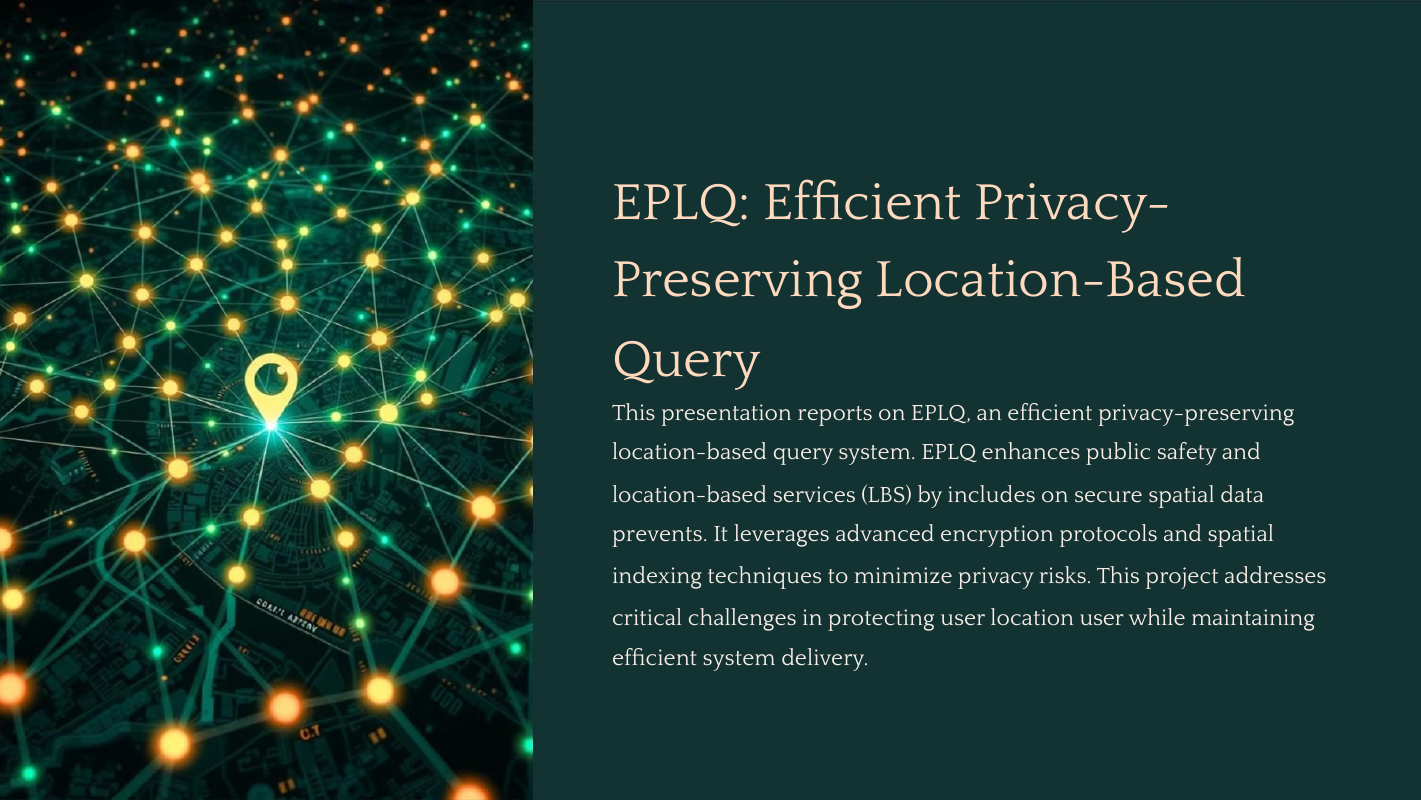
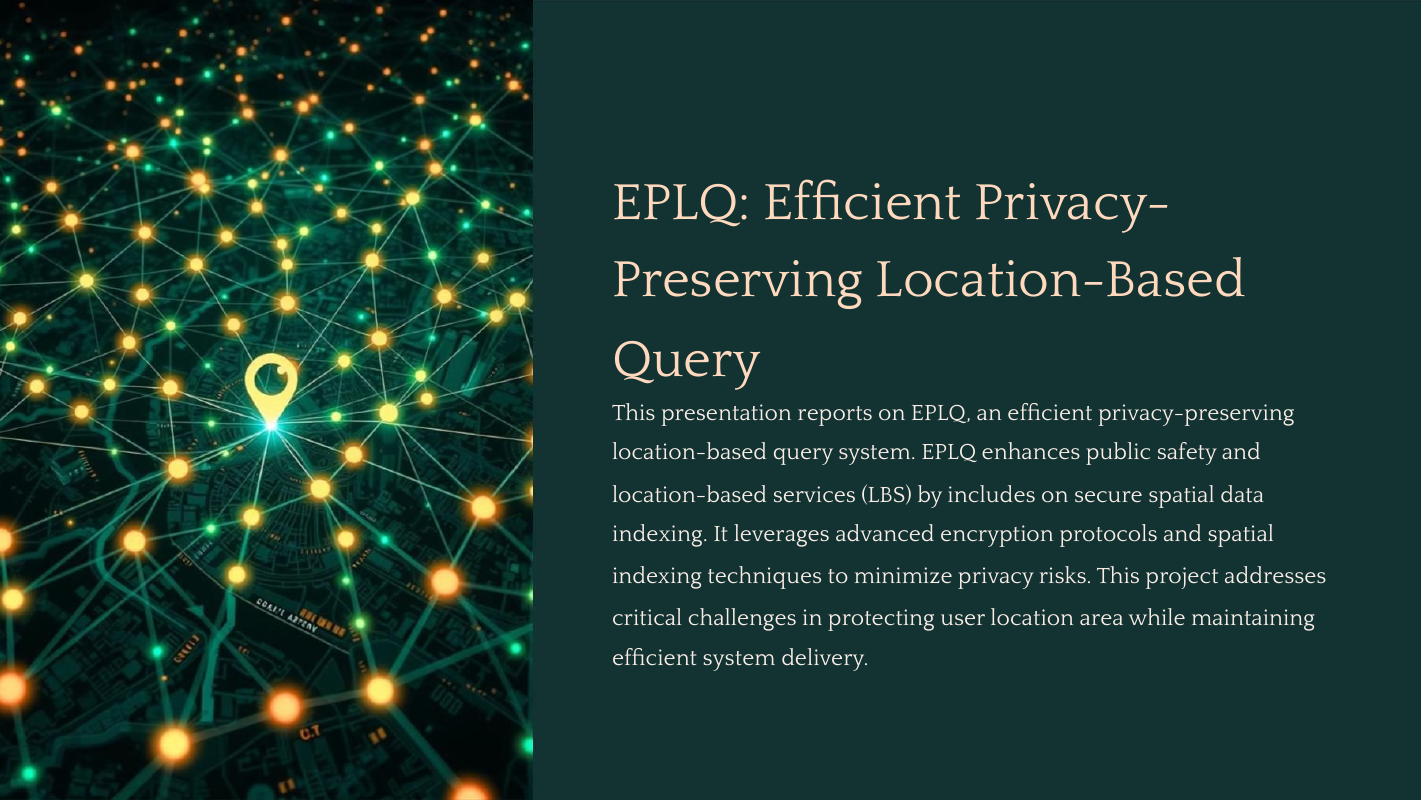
prevents: prevents -> indexing (660, 534)
location user: user -> area (1102, 618)
